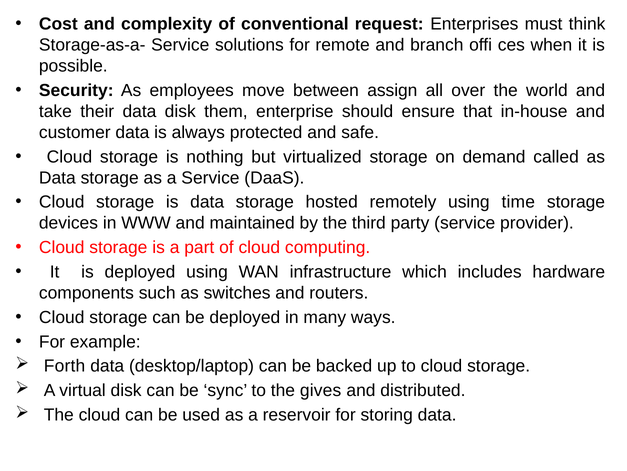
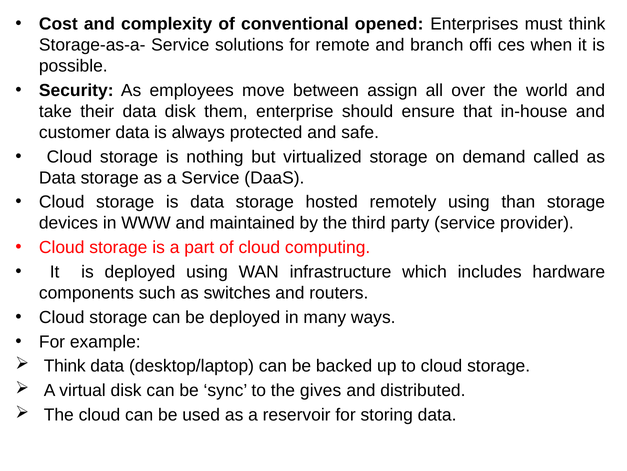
request: request -> opened (389, 24)
time: time -> than (518, 202)
Forth: Forth -> Think (65, 366)
